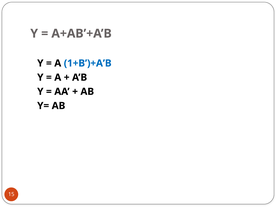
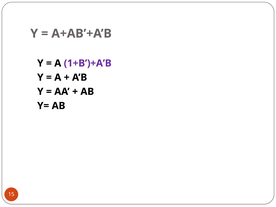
1+B’)+A’B colour: blue -> purple (88, 63)
